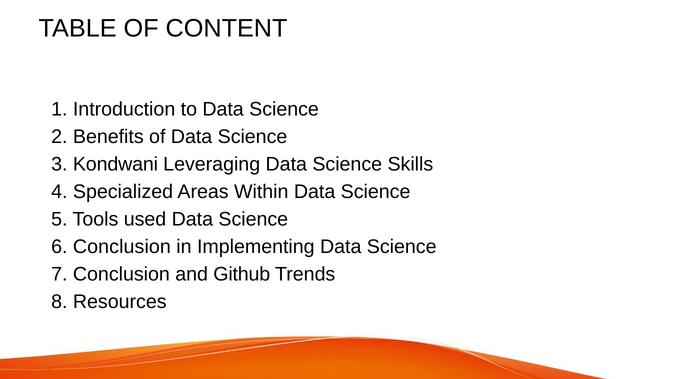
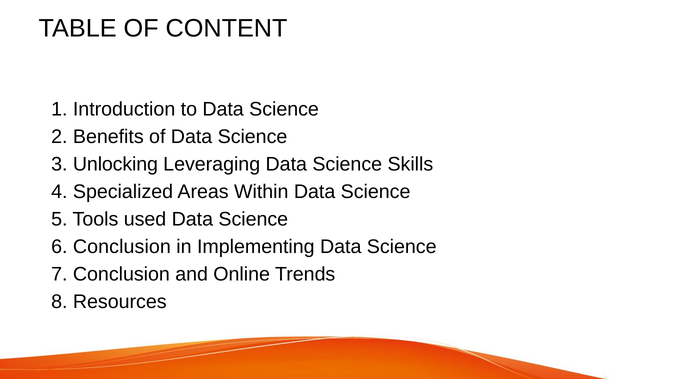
Kondwani: Kondwani -> Unlocking (115, 164)
Github: Github -> Online (242, 274)
